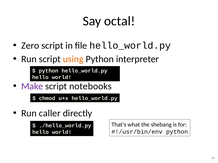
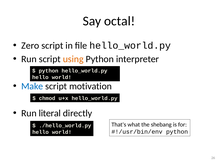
Make colour: purple -> blue (32, 86)
notebooks: notebooks -> motivation (91, 86)
caller: caller -> literal (50, 114)
